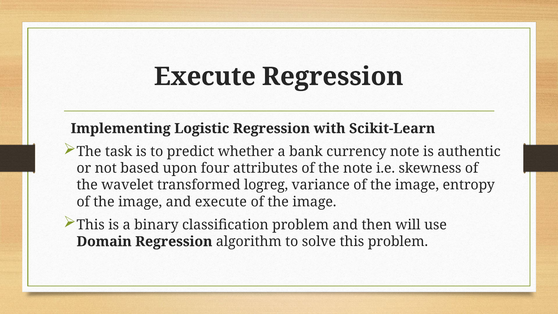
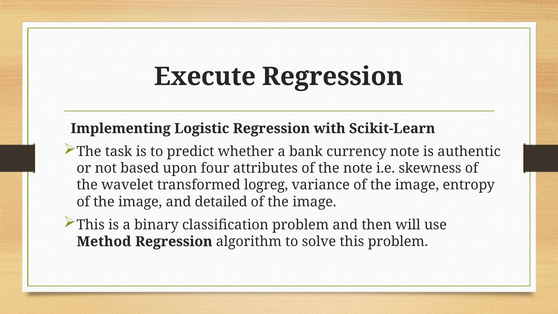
and execute: execute -> detailed (221, 202)
Domain: Domain -> Method (104, 241)
